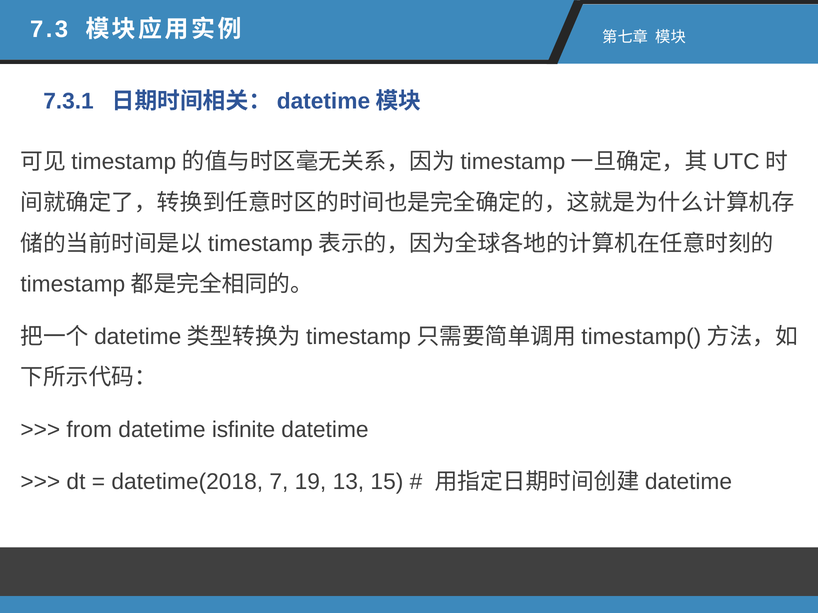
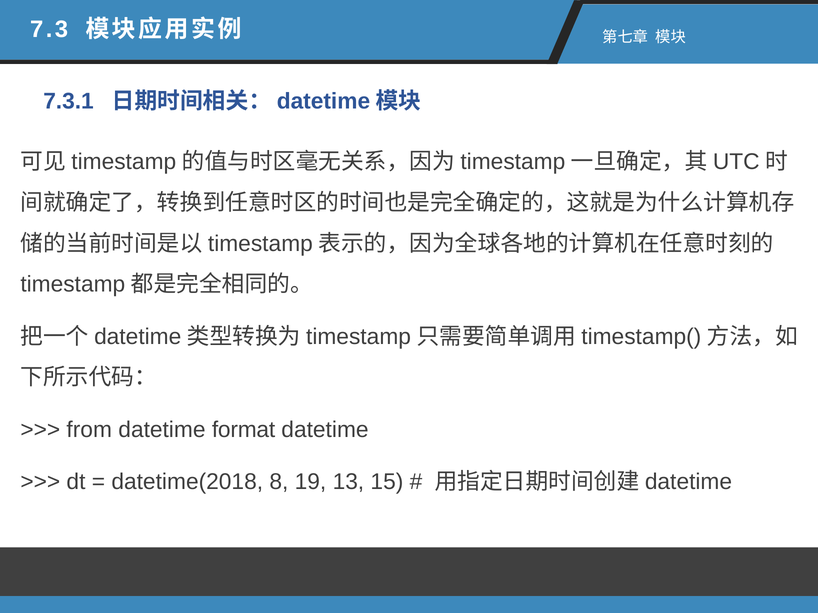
isfinite: isfinite -> format (244, 430)
7: 7 -> 8 (279, 482)
